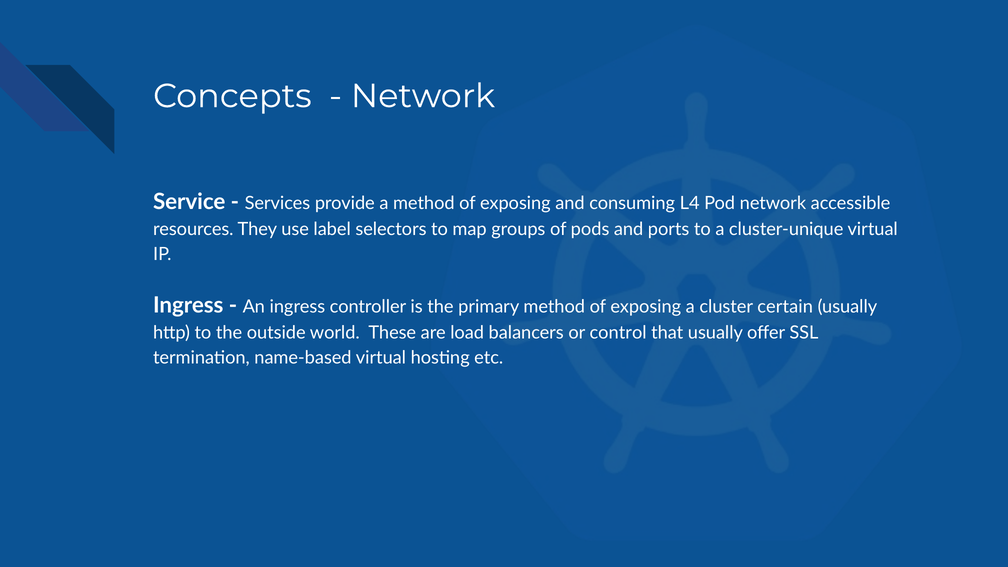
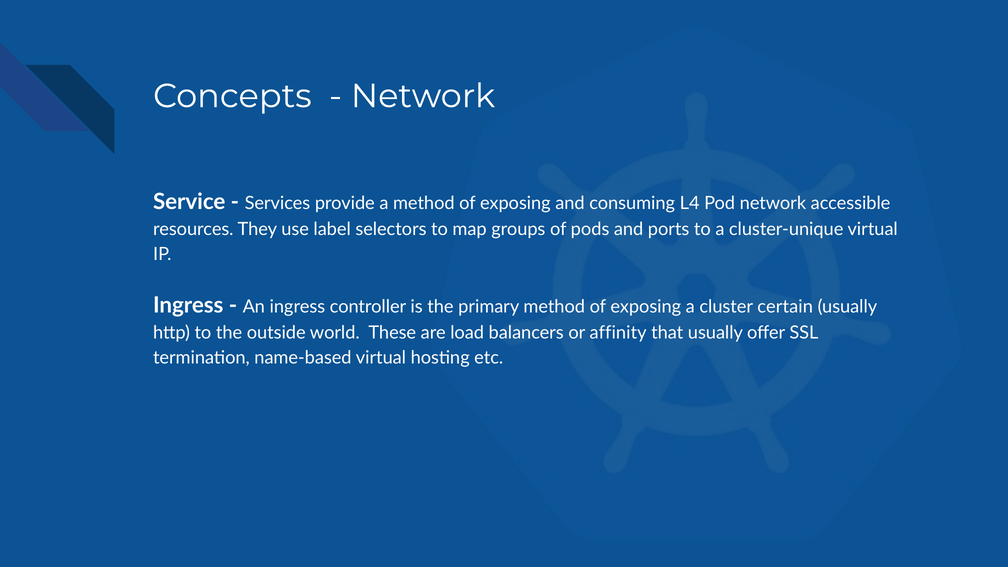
control: control -> affinity (618, 333)
